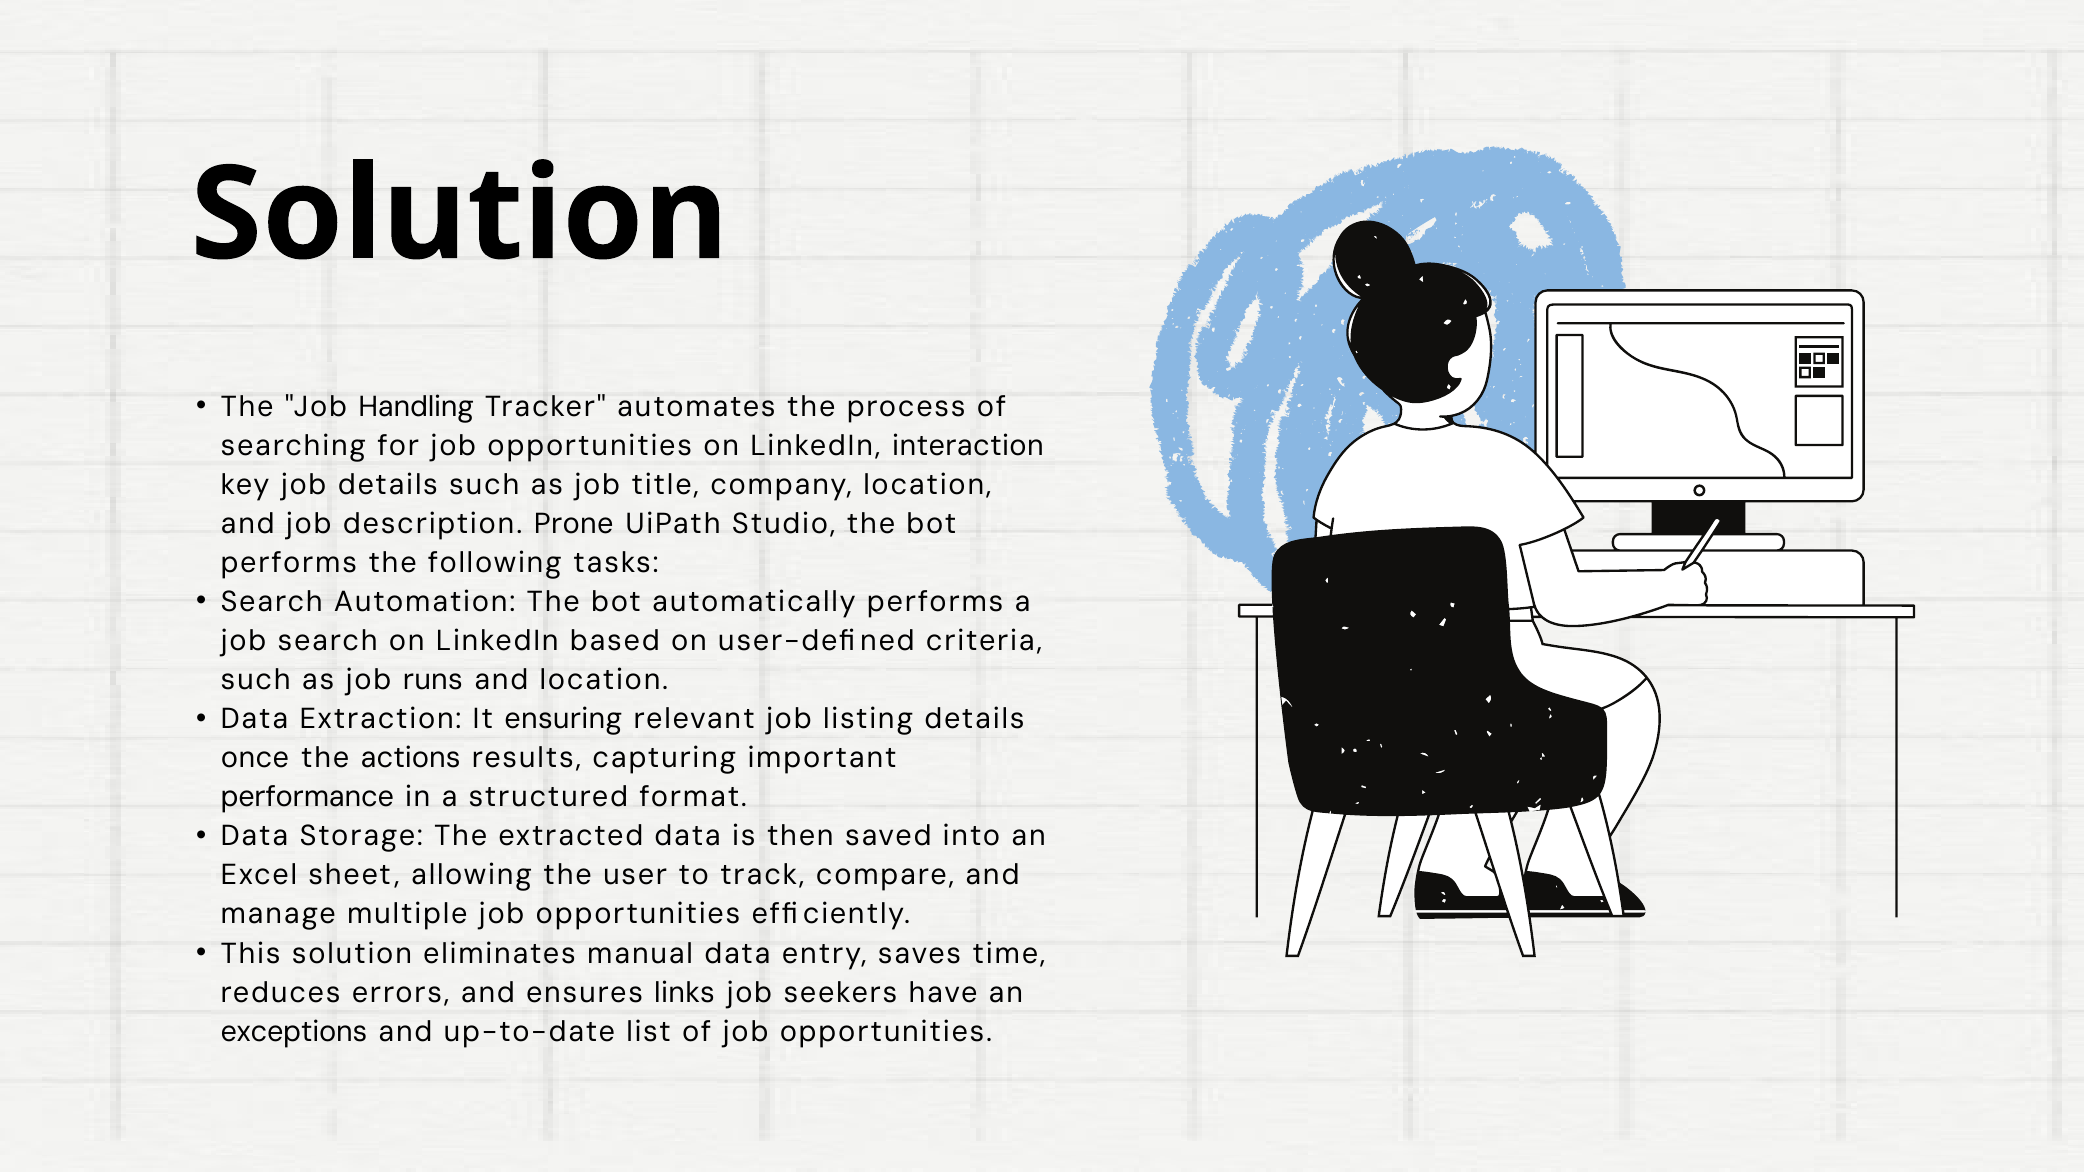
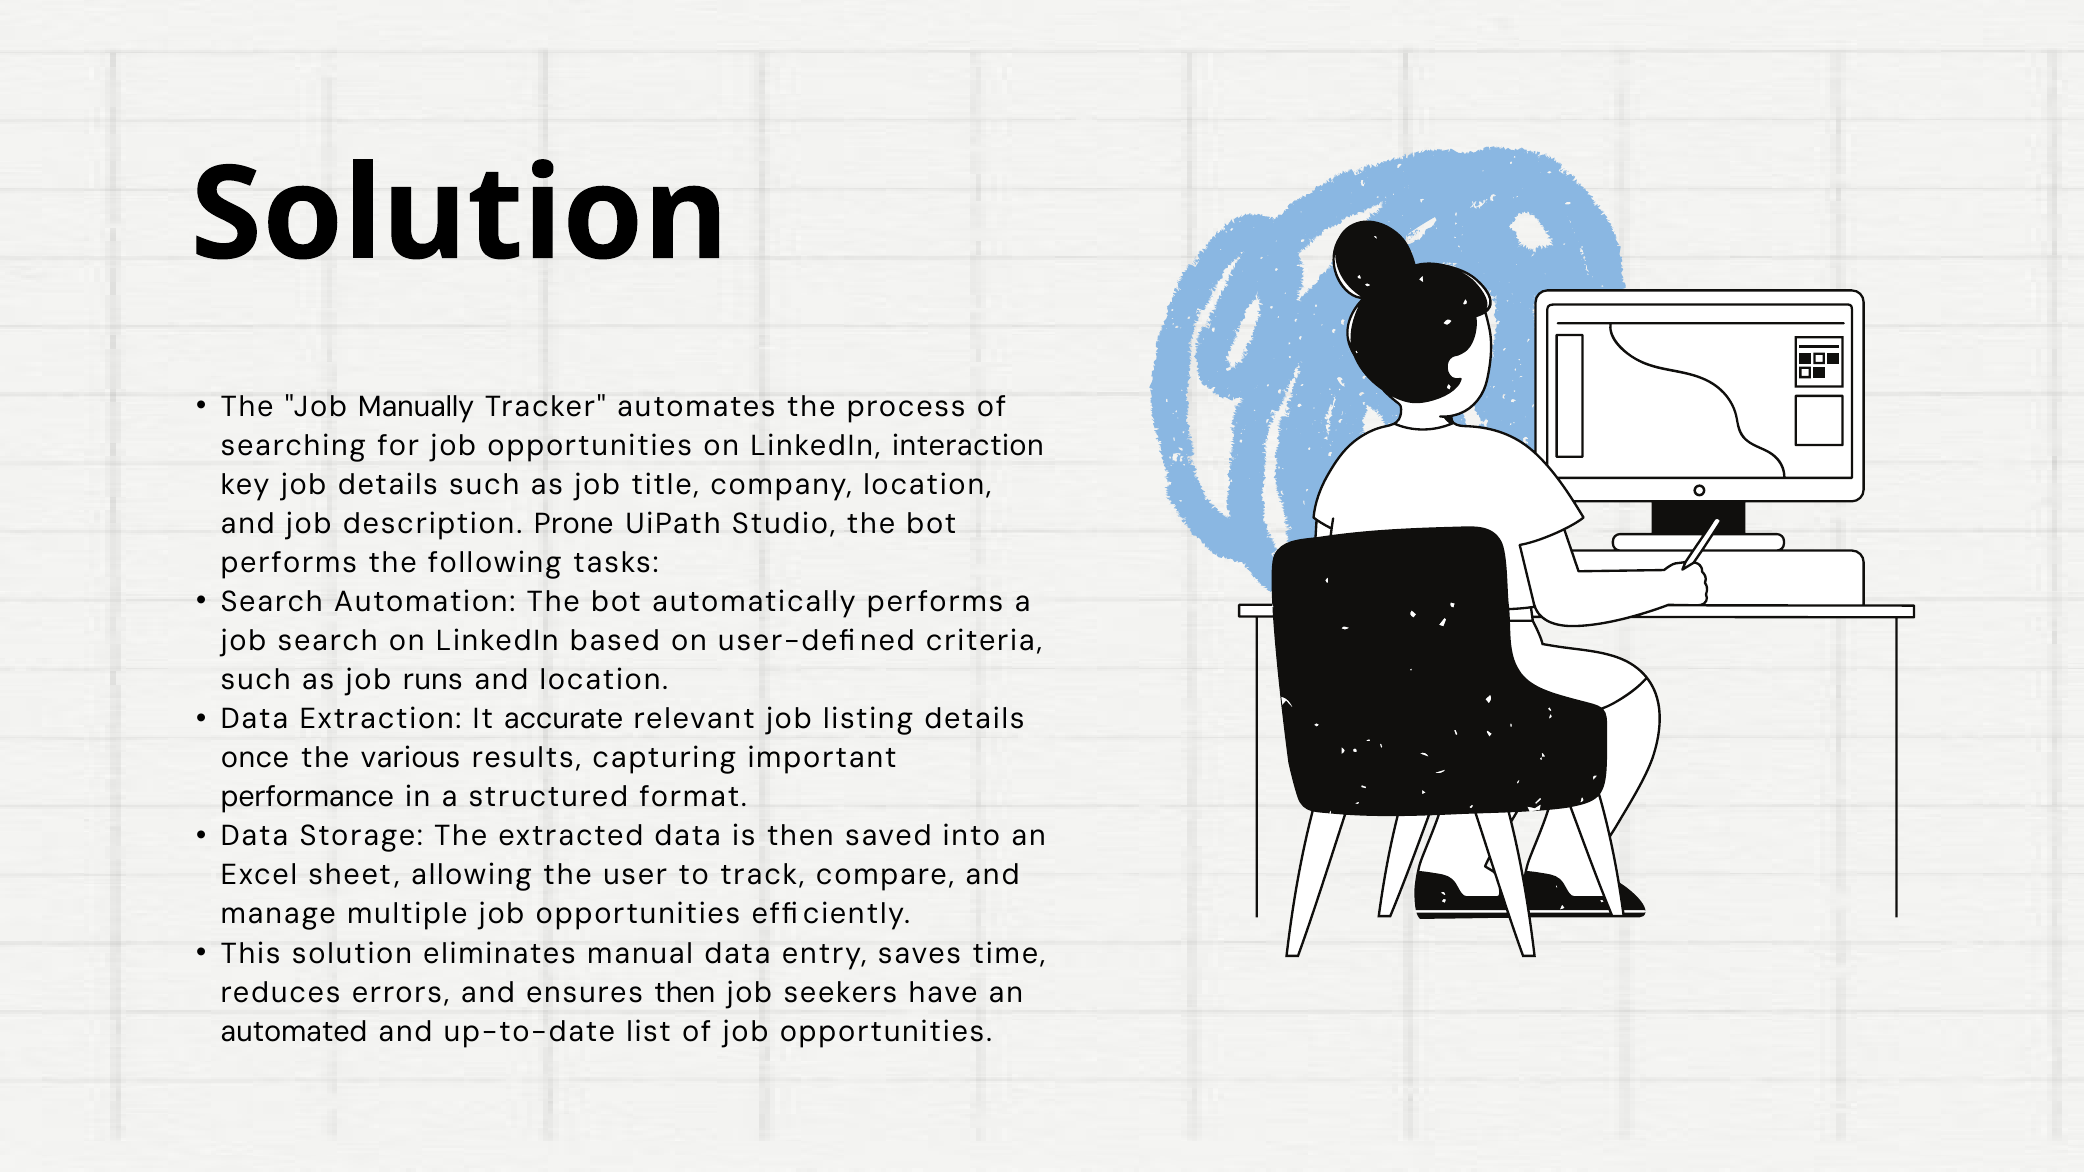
Handling: Handling -> Manually (416, 407)
ensuring: ensuring -> accurate (564, 719)
actions: actions -> various (411, 758)
ensures links: links -> then (685, 993)
exceptions: exceptions -> automated (294, 1032)
